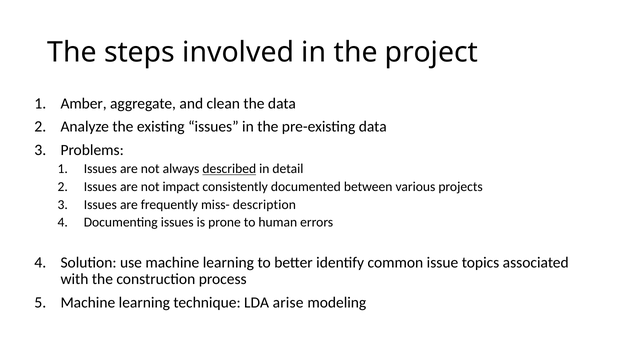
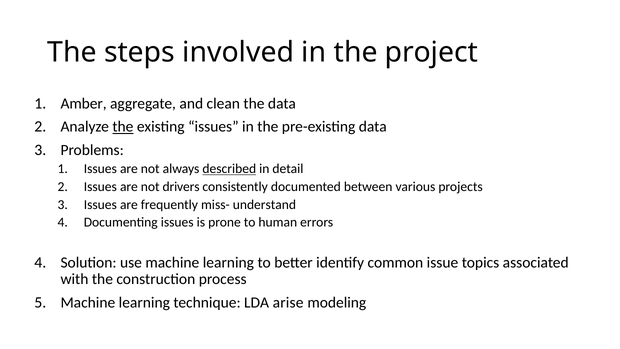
the underline: none -> present (123, 127)
impact: impact -> drivers (181, 187)
description: description -> understand (264, 204)
